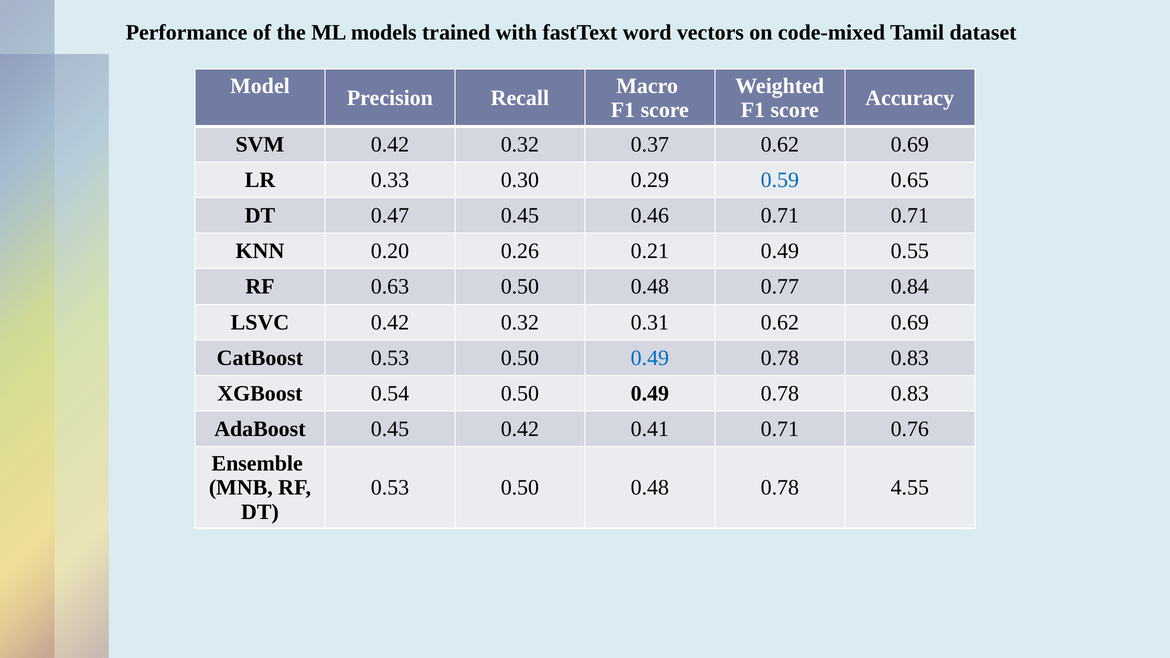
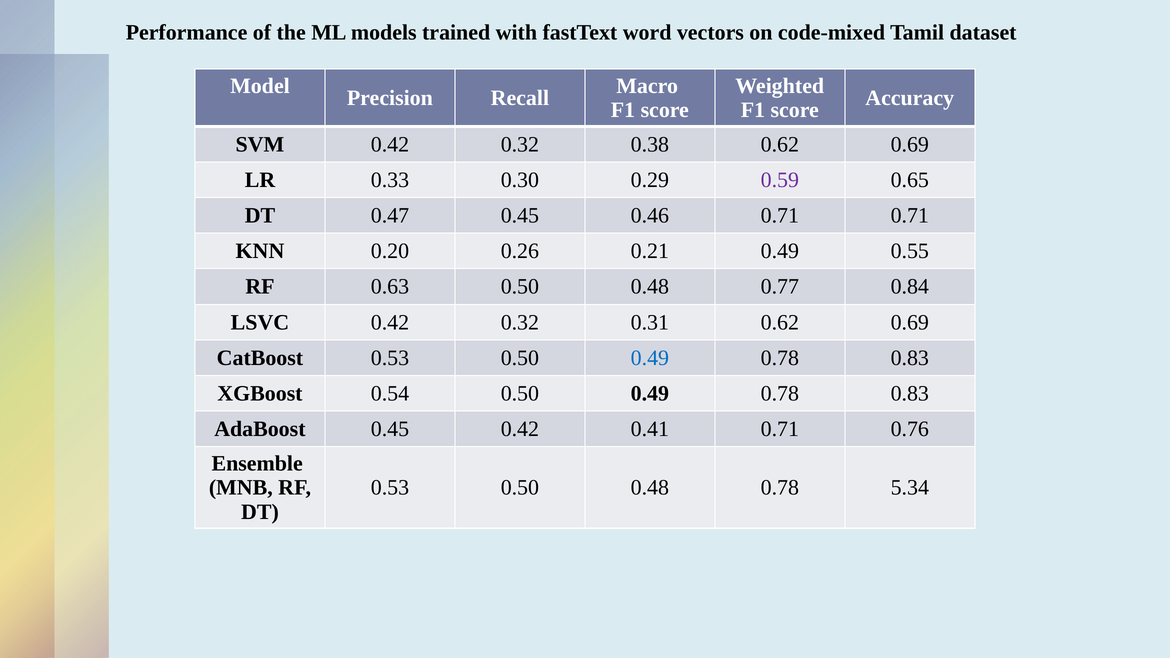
0.37: 0.37 -> 0.38 (650, 144)
0.59 colour: blue -> purple (780, 180)
4.55: 4.55 -> 5.34 (910, 488)
